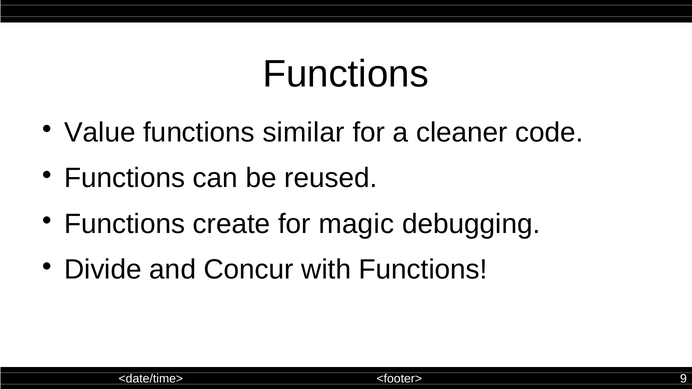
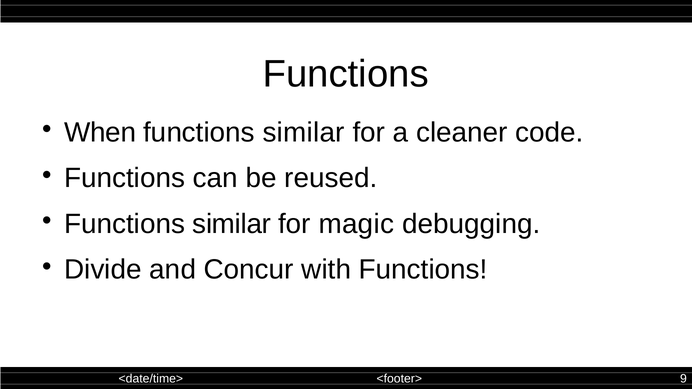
Value: Value -> When (100, 132)
create: create -> similar (232, 224)
